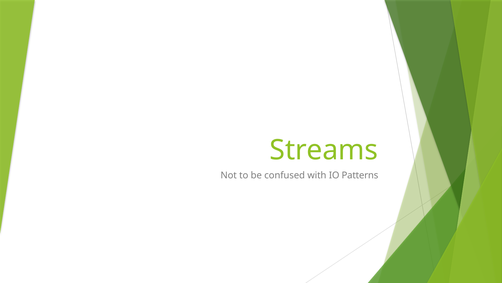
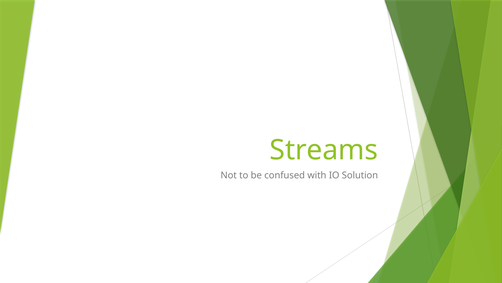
Patterns: Patterns -> Solution (360, 175)
